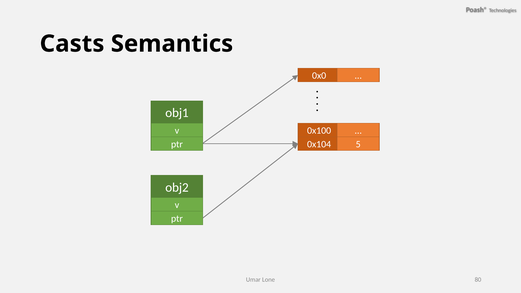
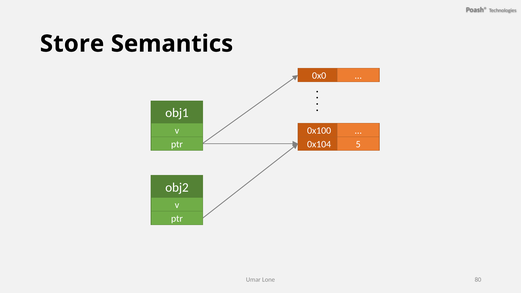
Casts: Casts -> Store (72, 44)
